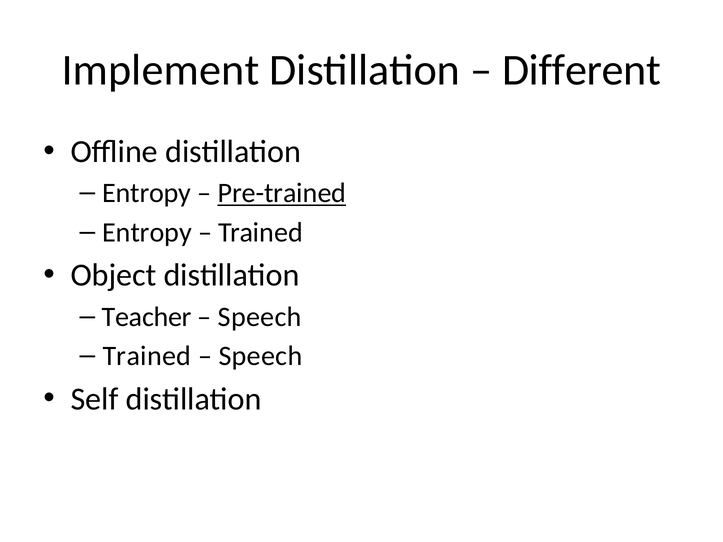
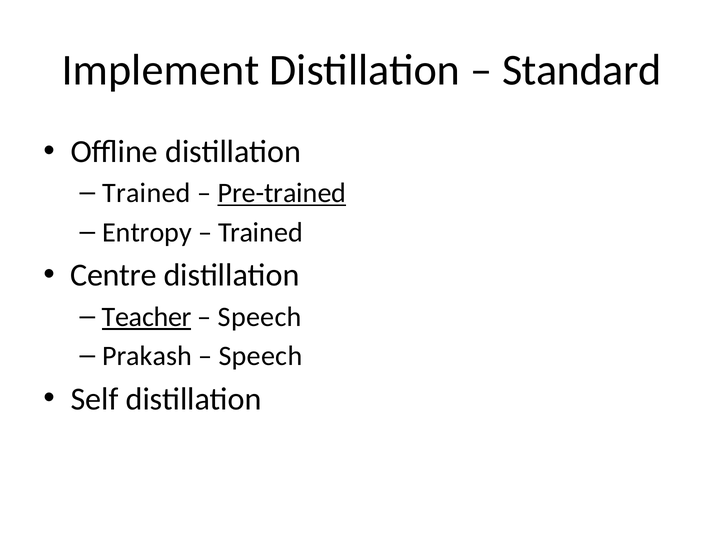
Different: Different -> Standard (582, 70)
Entropy: Entropy -> Trained (146, 193)
Object: Object -> Centre (114, 275)
Teacher underline: none -> present (147, 317)
Trained: Trained -> Prakash (147, 356)
